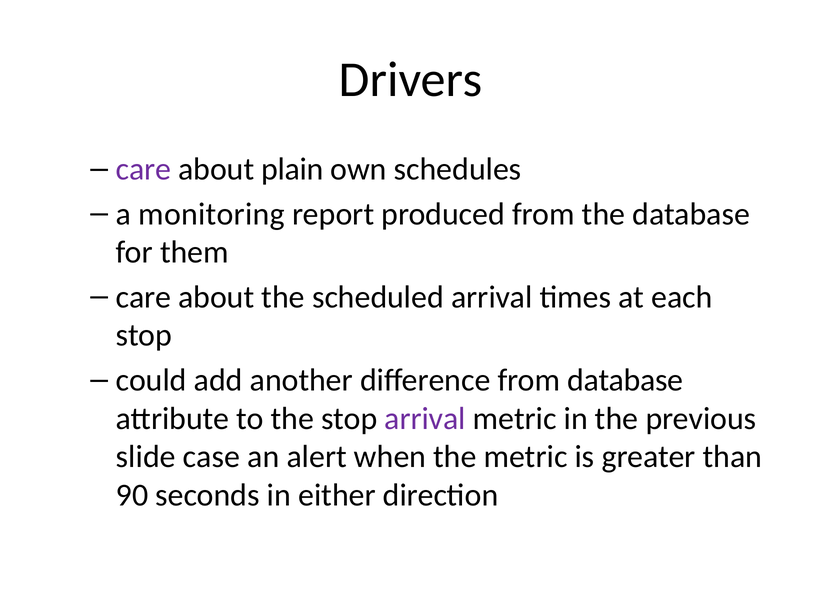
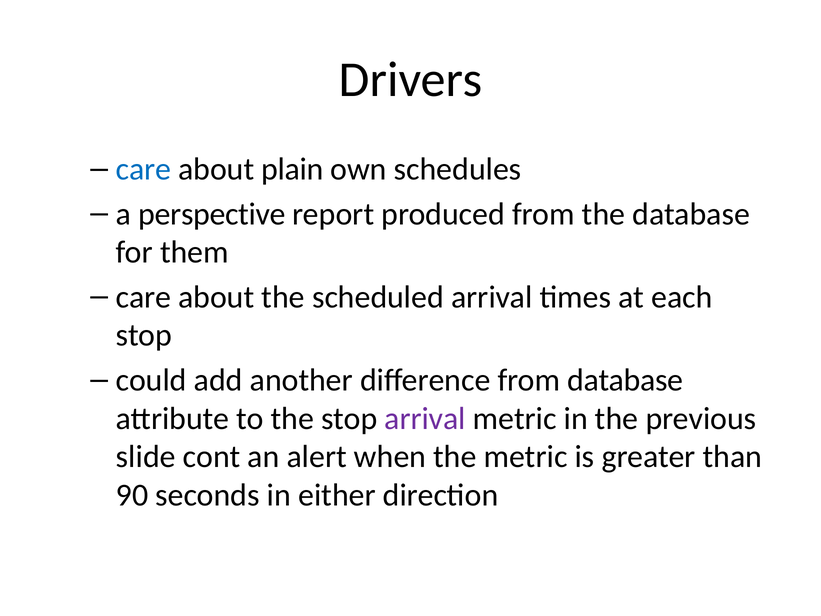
care colour: purple -> blue (144, 169)
monitoring: monitoring -> perspective (212, 214)
case: case -> cont (212, 457)
